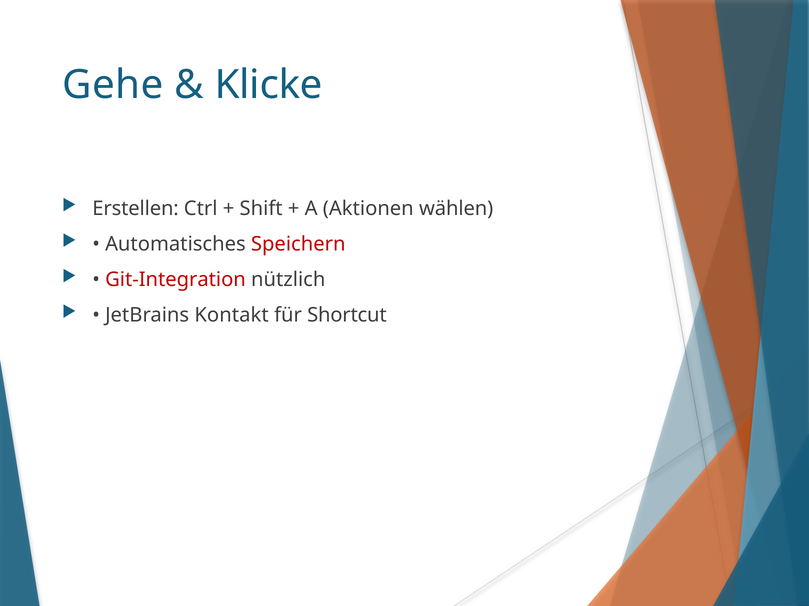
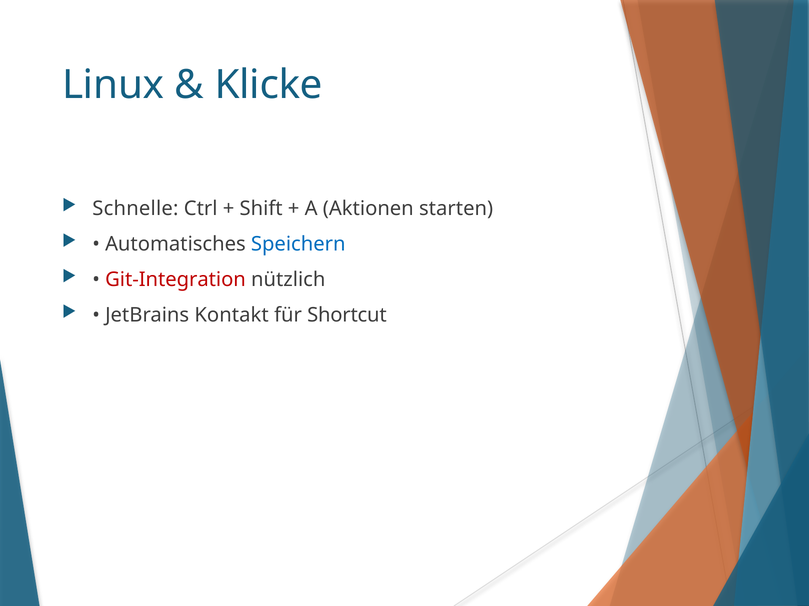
Gehe: Gehe -> Linux (113, 85)
Erstellen: Erstellen -> Schnelle (135, 209)
wählen: wählen -> starten (456, 209)
Speichern colour: red -> blue (298, 244)
